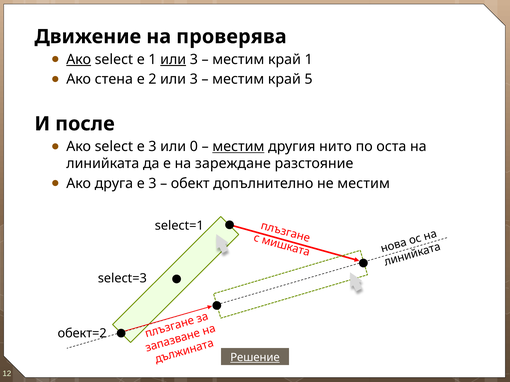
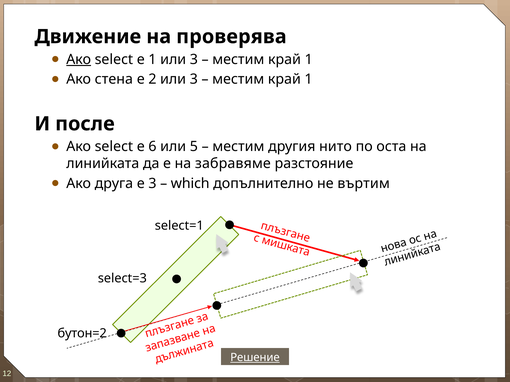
или underline: present -> none (173, 60)
5: 5 -> 1 (309, 79)
select e 3: 3 -> 6 (152, 147)
0: 0 -> 5 (194, 147)
местим underline: present -> none (238, 147)
зареждане: зареждане -> забравяме (233, 164)
обект: обект -> which (190, 184)
не местим: местим -> въртим (364, 184)
обект=2: обект=2 -> бутон=2 (82, 334)
